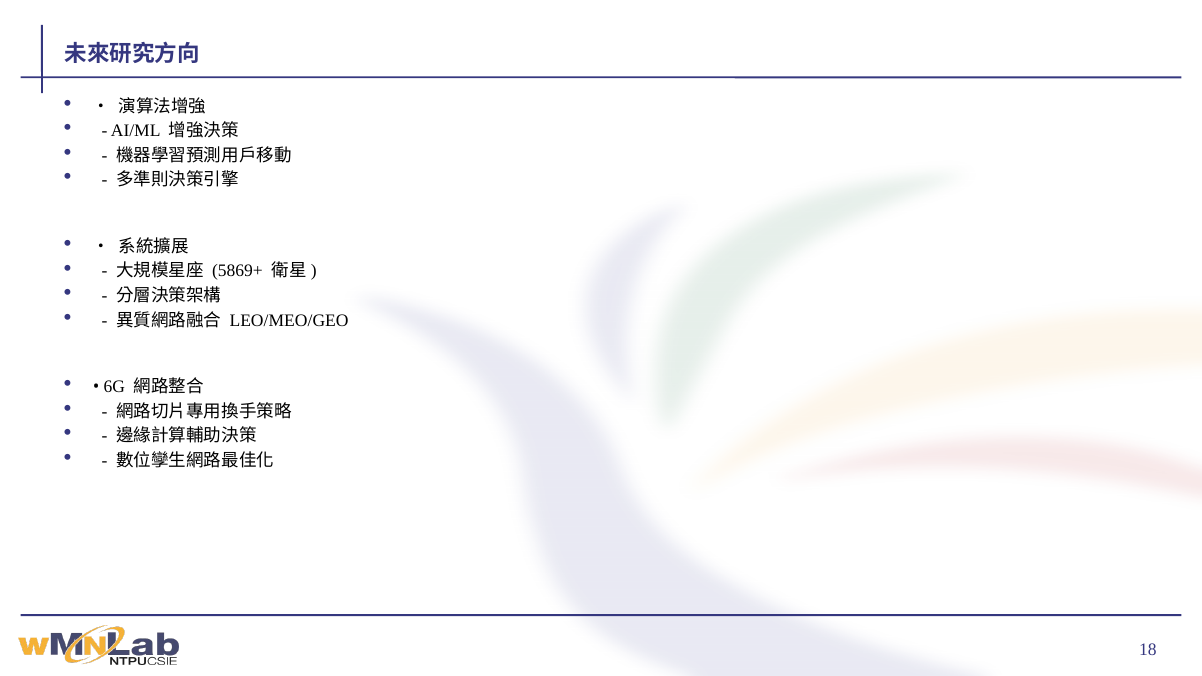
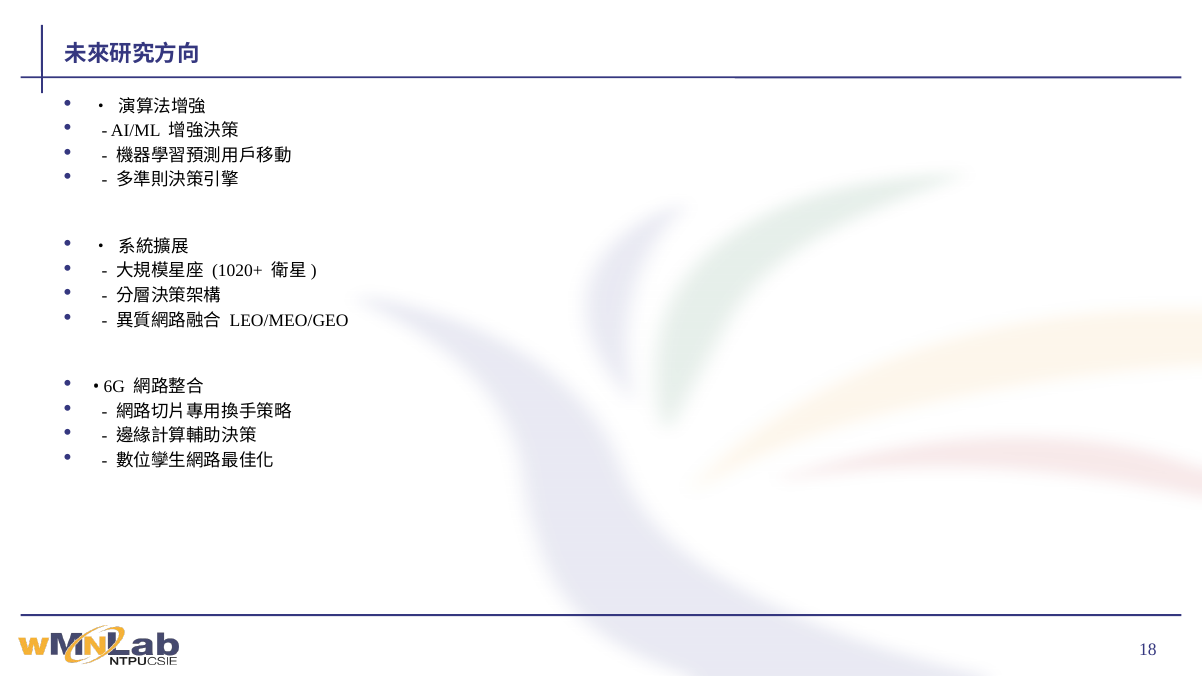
5869+: 5869+ -> 1020+ (237, 271)
